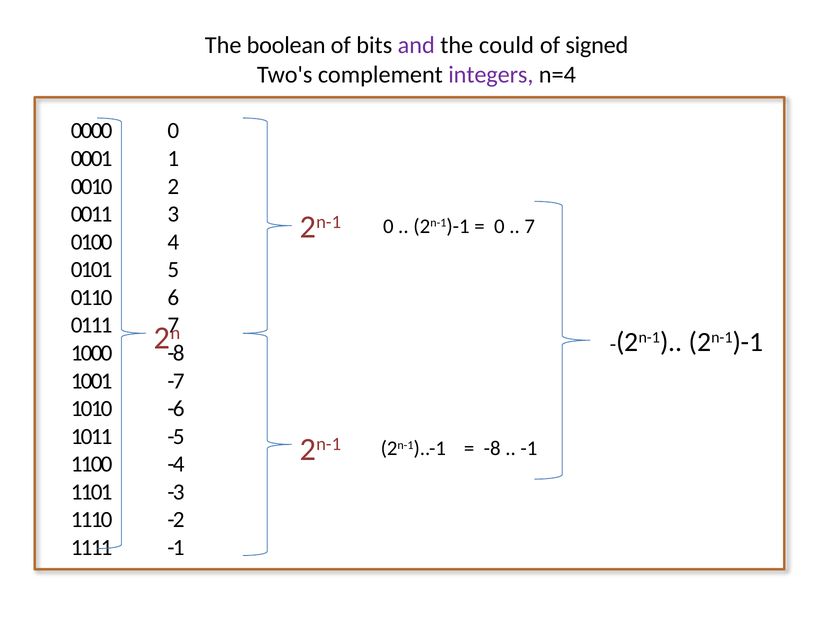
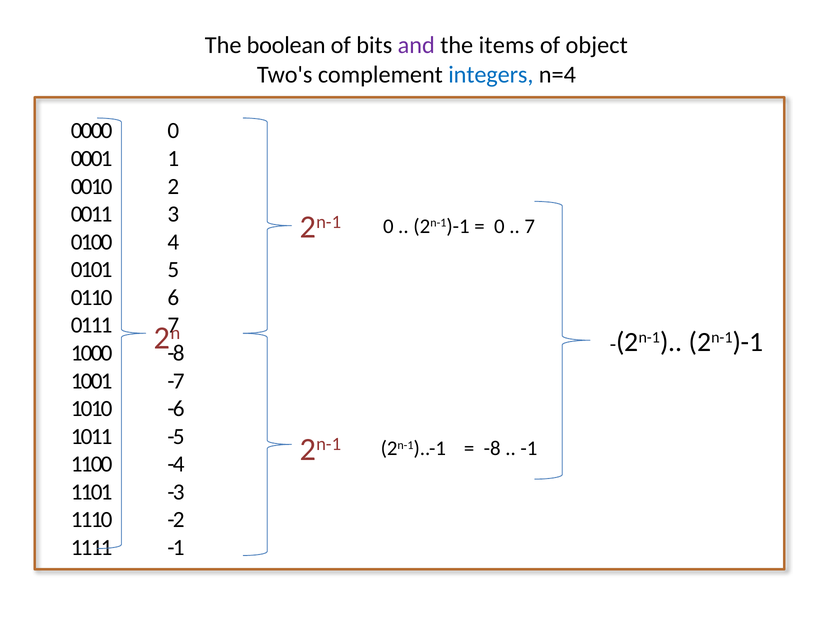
could: could -> items (506, 45)
signed: signed -> object (597, 45)
integers colour: purple -> blue (491, 75)
